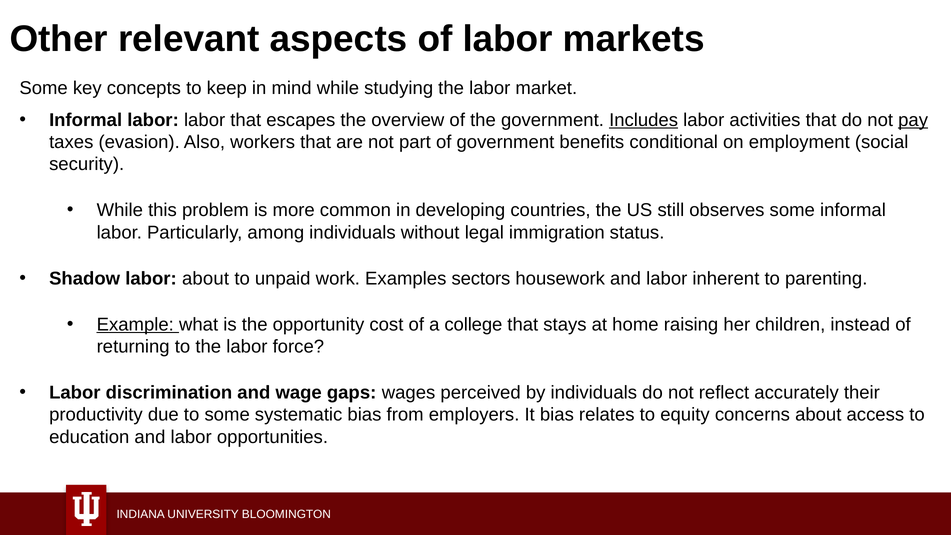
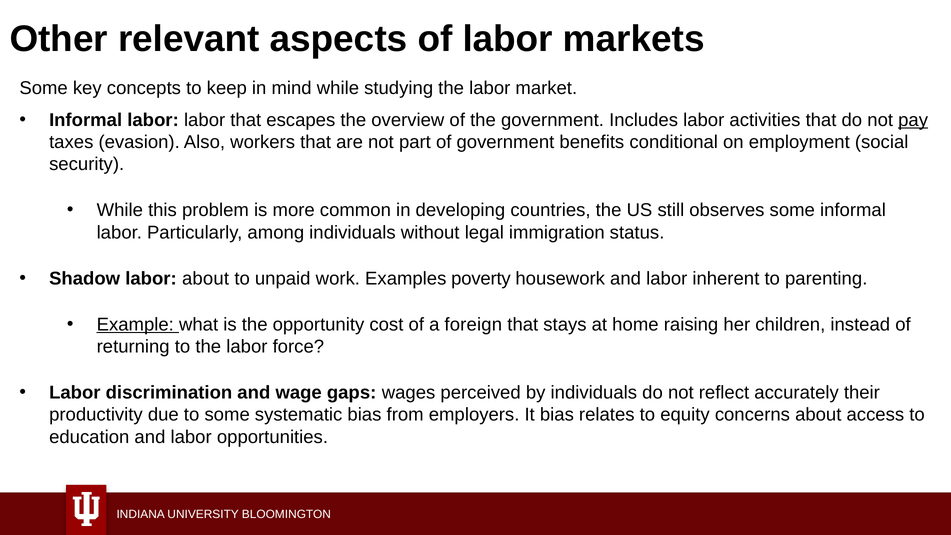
Includes underline: present -> none (644, 120)
sectors: sectors -> poverty (481, 278)
college: college -> foreign (473, 324)
